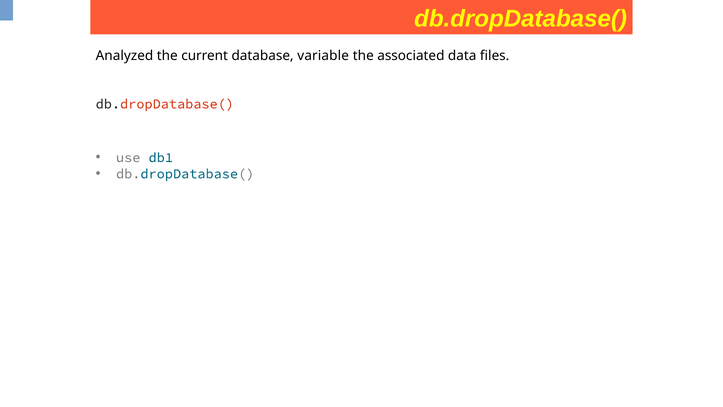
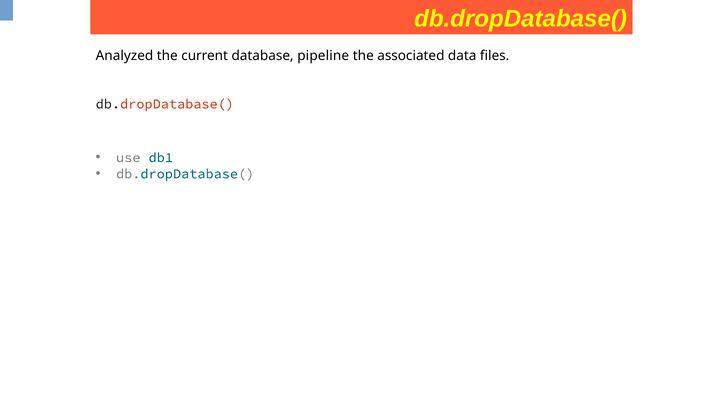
variable: variable -> pipeline (323, 56)
